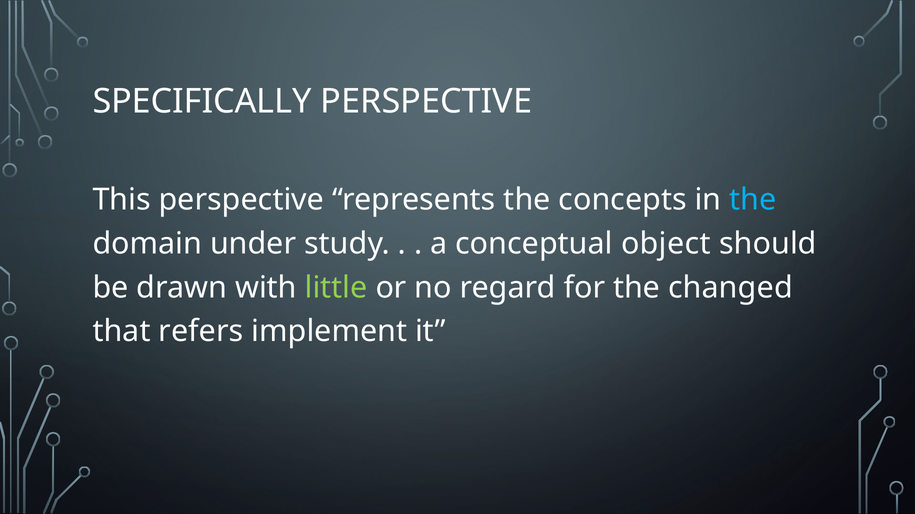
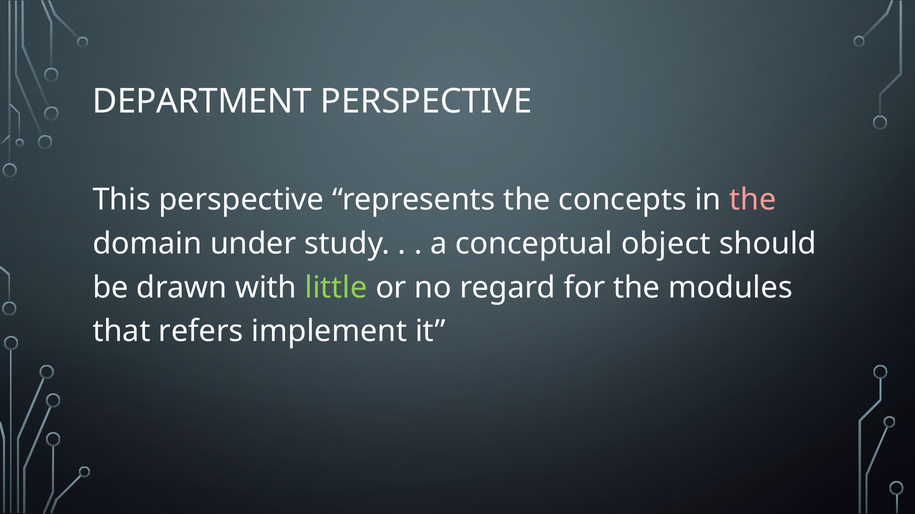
SPECIFICALLY: SPECIFICALLY -> DEPARTMENT (202, 102)
the colour: light blue -> pink (753, 200)
changed: changed -> modules (730, 288)
